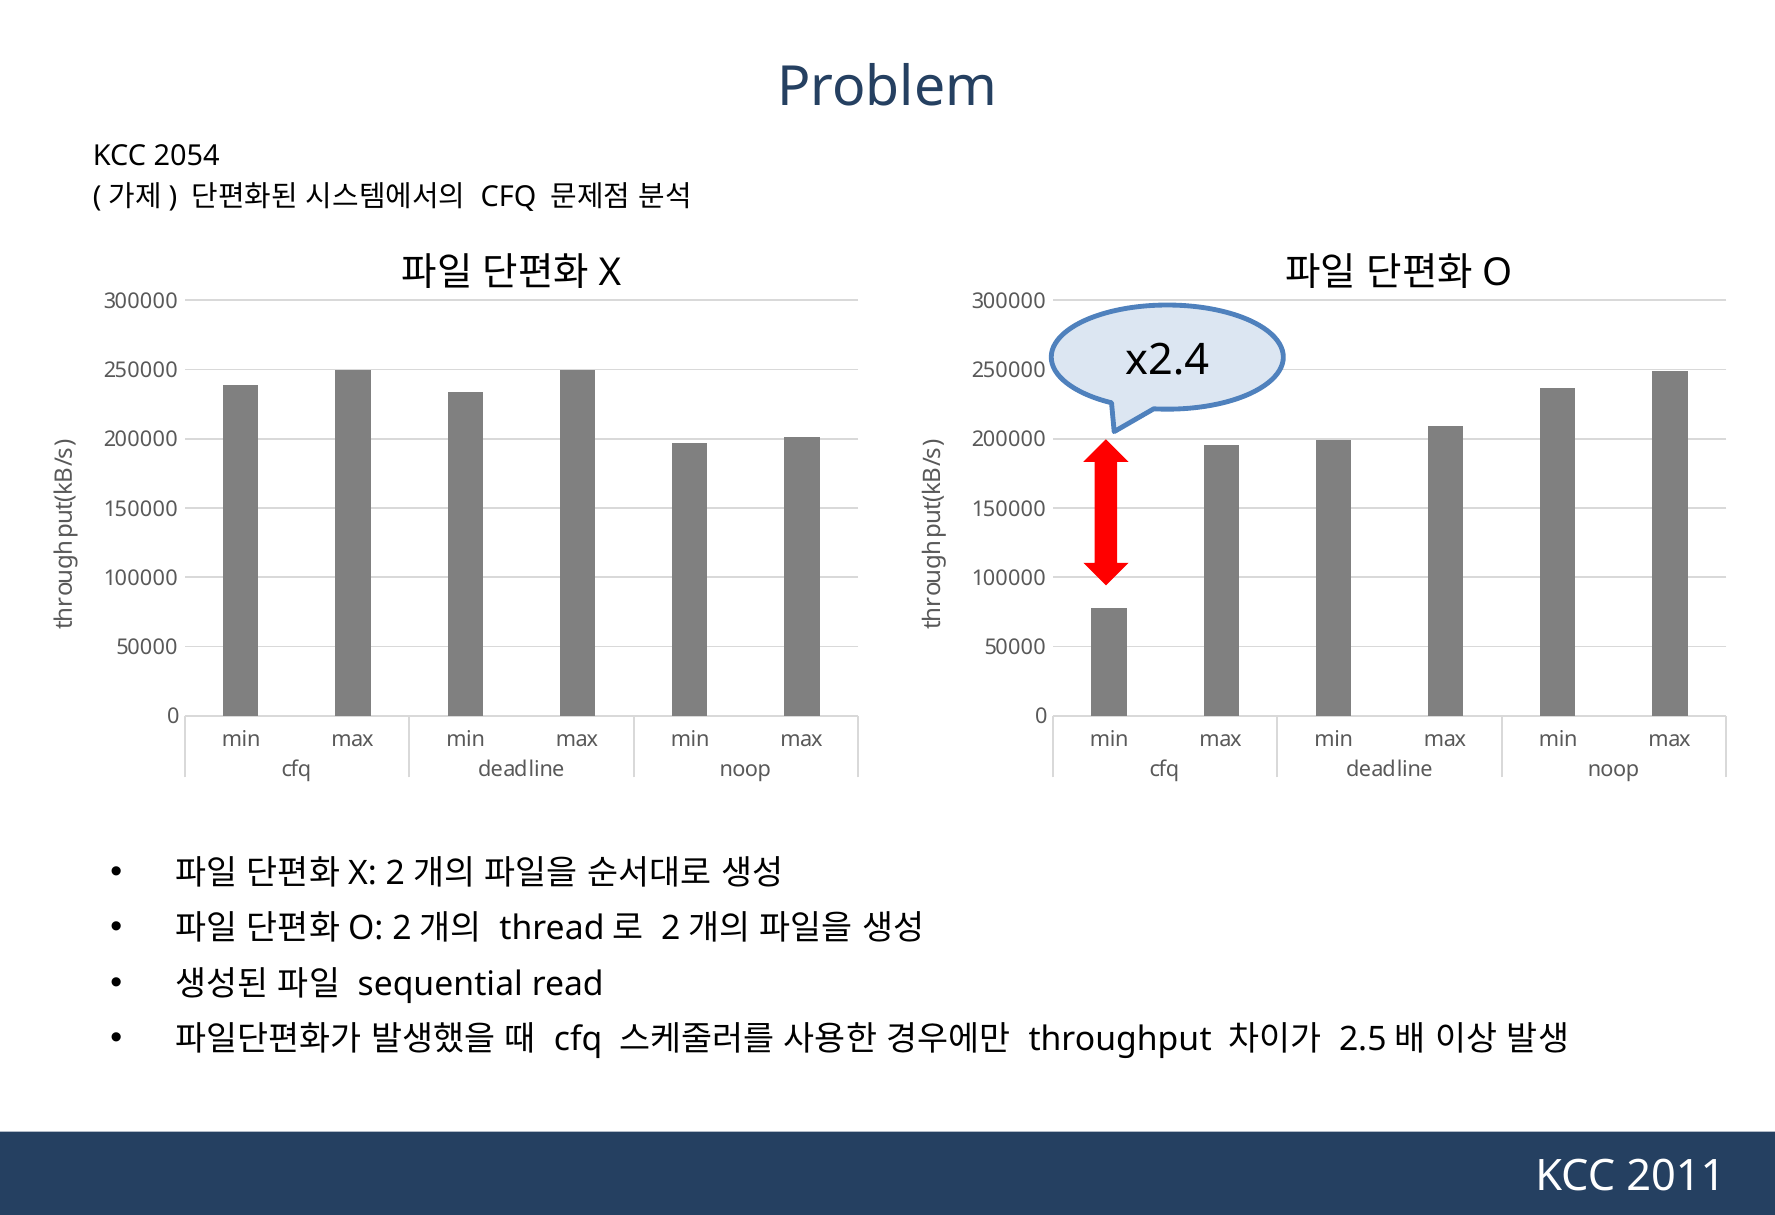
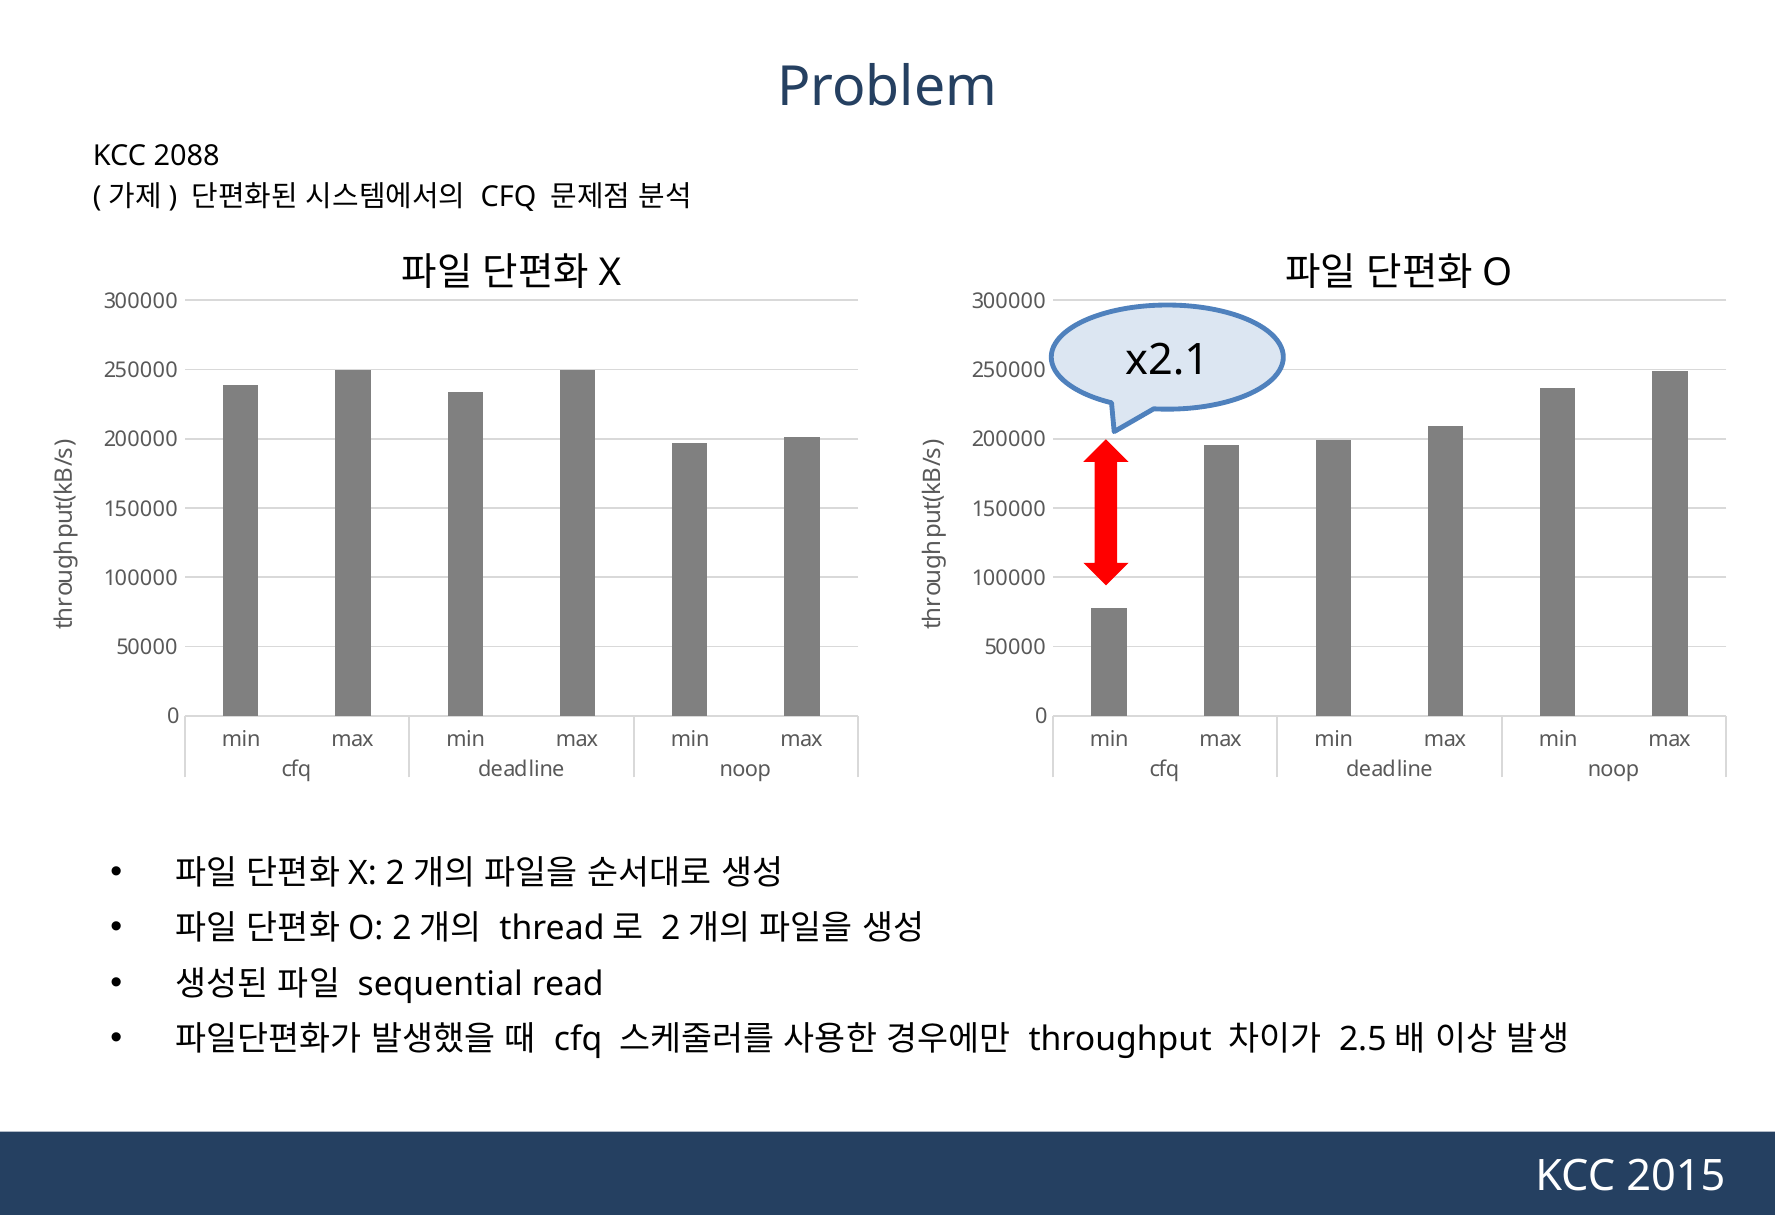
2054: 2054 -> 2088 (187, 156)
x2.4: x2.4 -> x2.1 (1167, 360)
2011: 2011 -> 2015 (1676, 1176)
